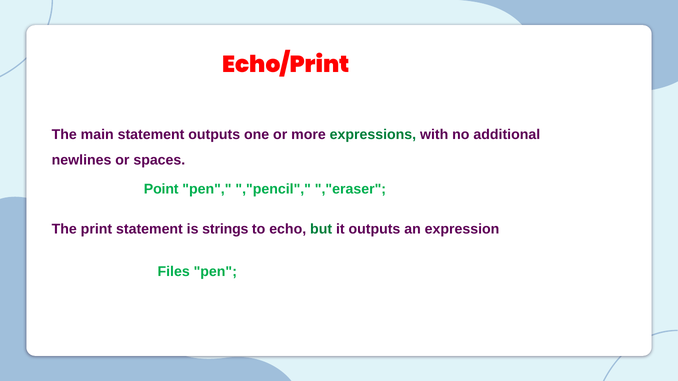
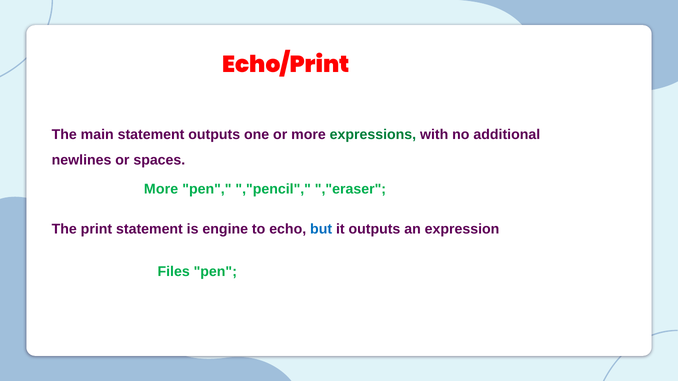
Point: Point -> More (161, 189)
strings: strings -> engine (225, 229)
but colour: green -> blue (321, 229)
